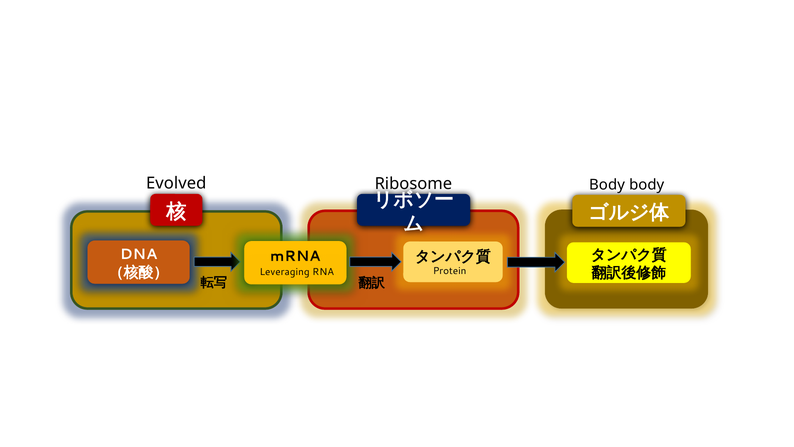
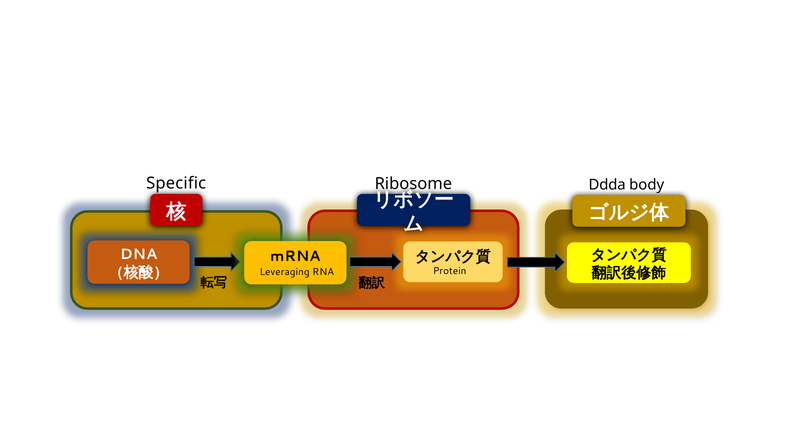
Evolved: Evolved -> Specific (176, 183)
Body: Body -> Ddda (607, 185)
